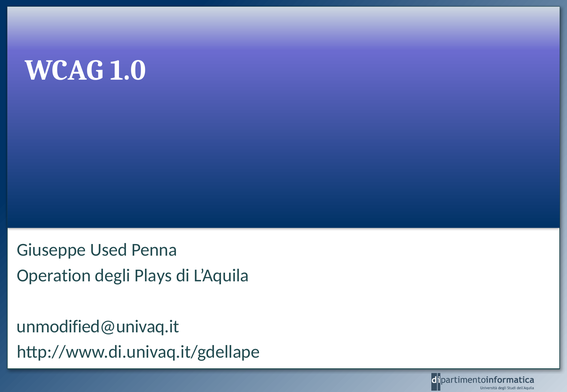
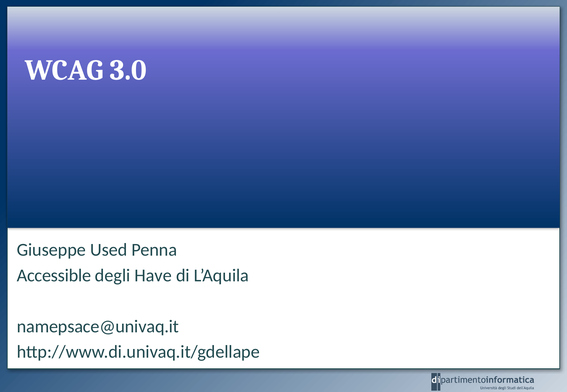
1.0: 1.0 -> 3.0 (128, 70)
Operation: Operation -> Accessible (54, 276)
Plays: Plays -> Have (153, 276)
unmodified@univaq.it: unmodified@univaq.it -> namepsace@univaq.it (98, 327)
